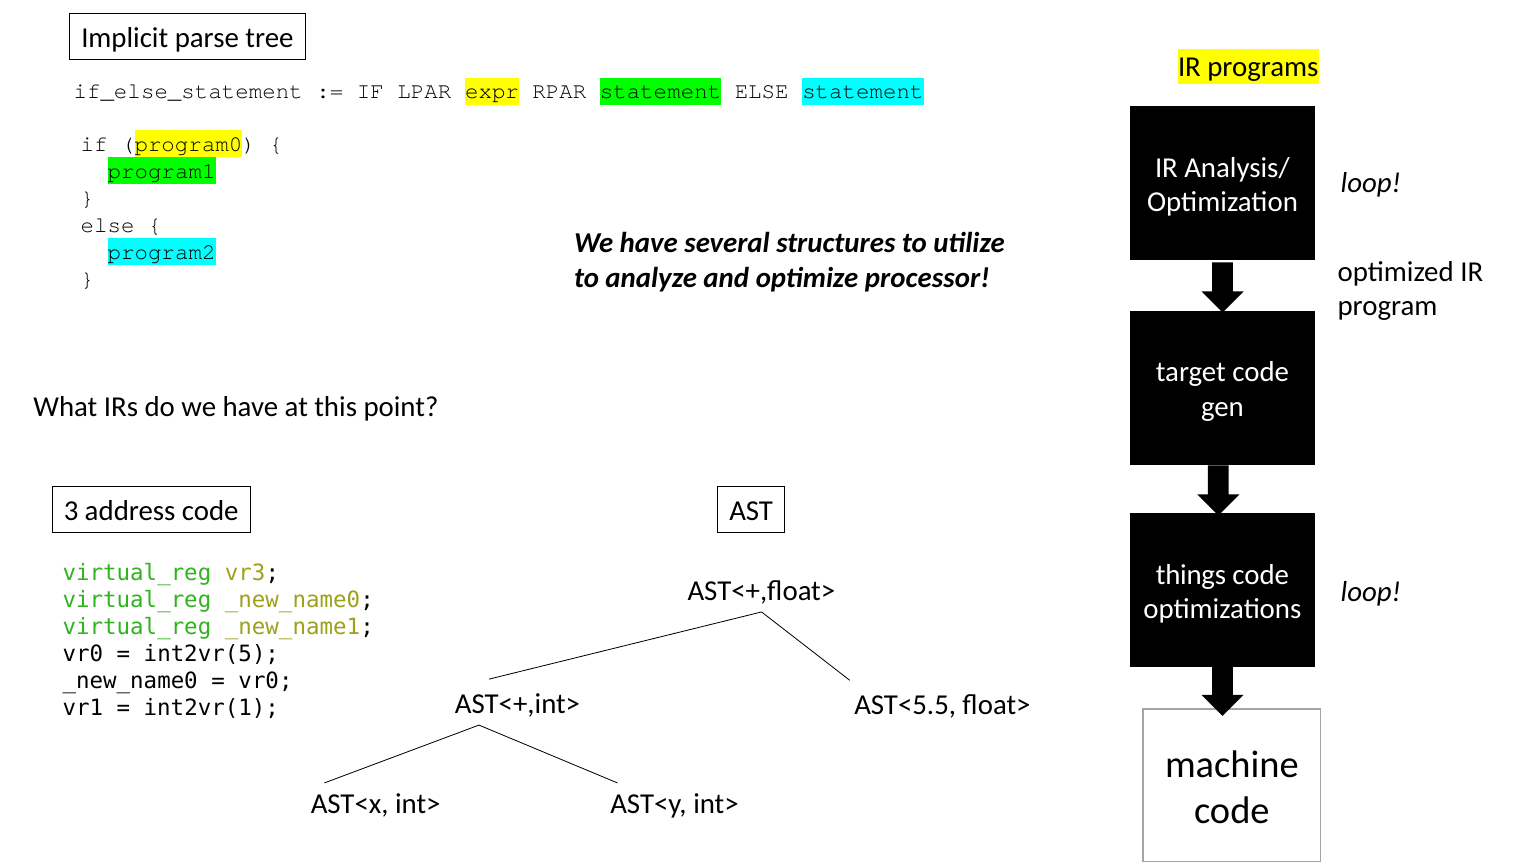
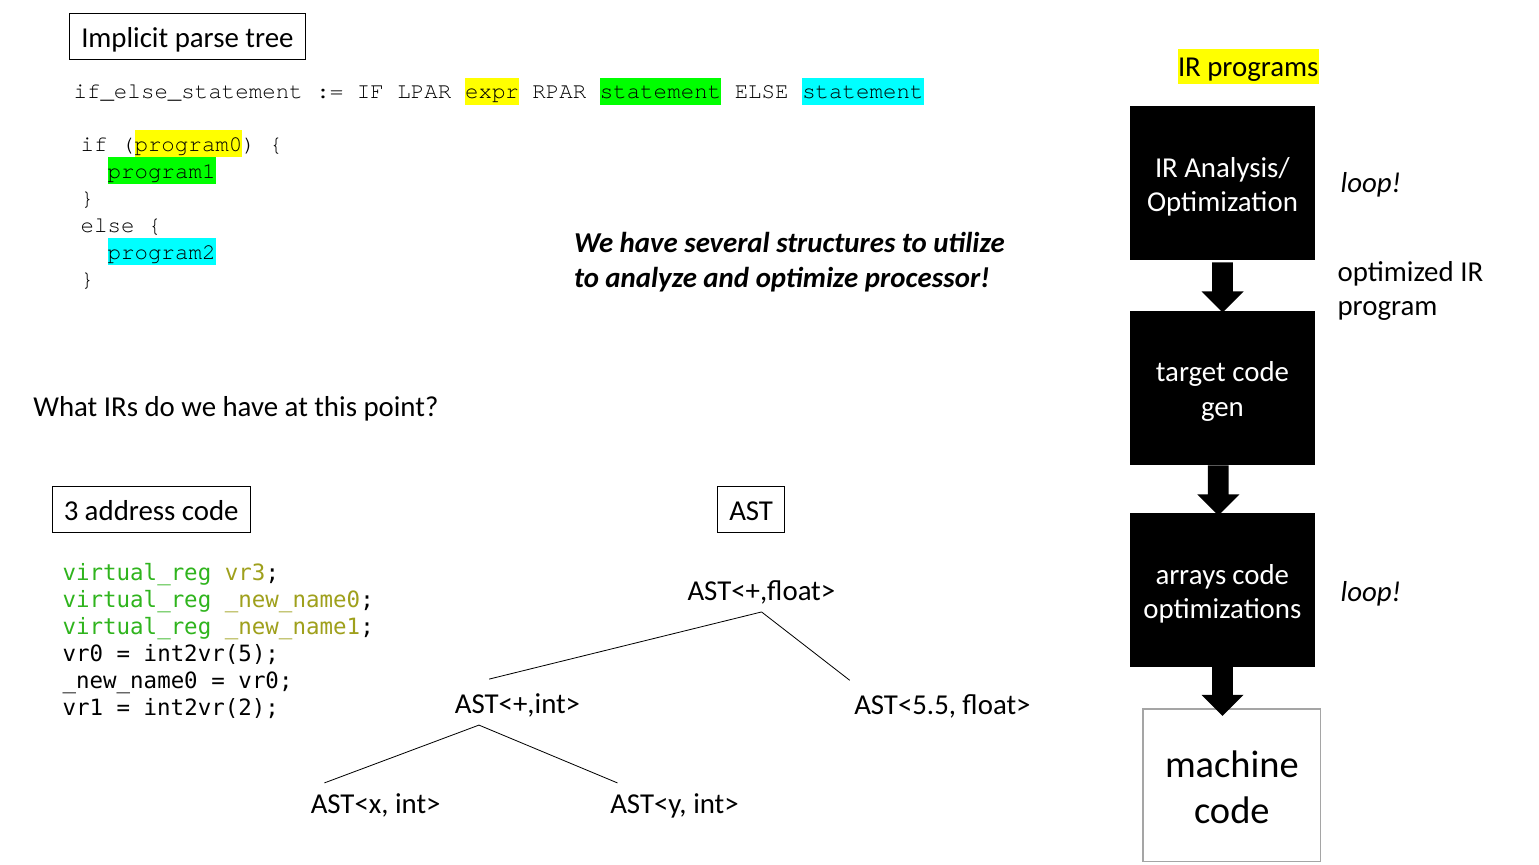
things: things -> arrays (1191, 575)
int2vr(1: int2vr(1 -> int2vr(2 (211, 708)
